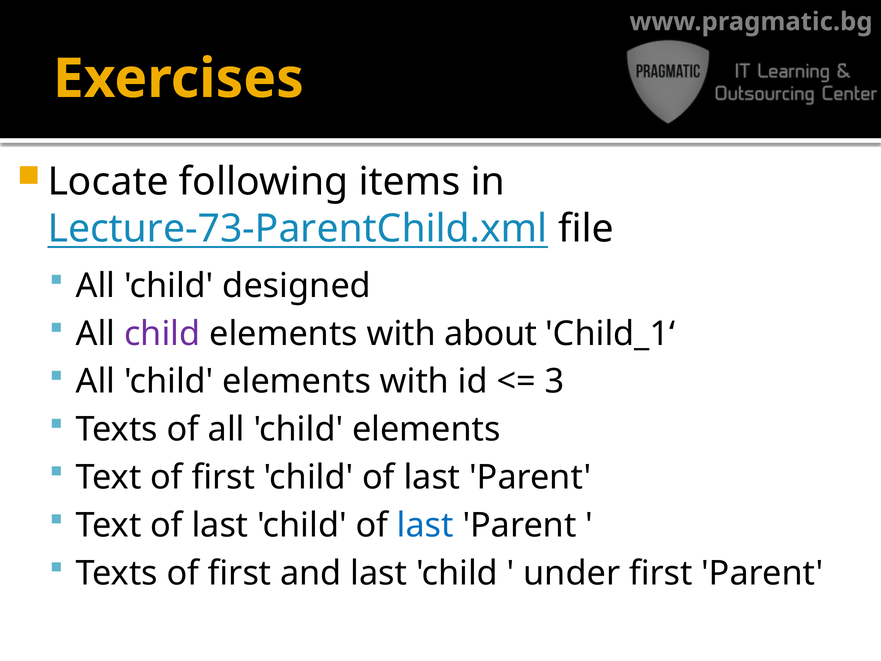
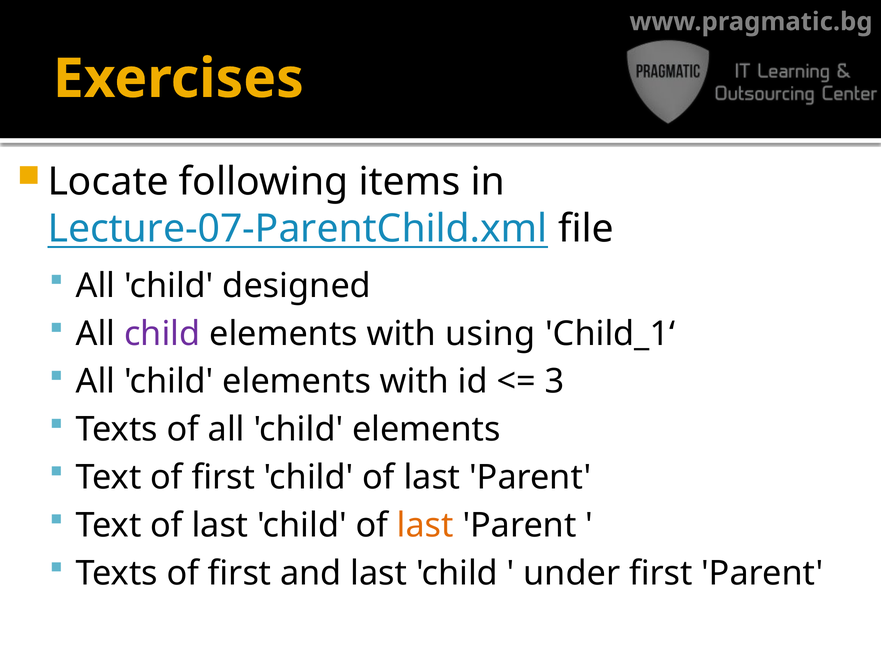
Lecture-73-ParentChild.xml: Lecture-73-ParentChild.xml -> Lecture-07-ParentChild.xml (298, 229)
about: about -> using (490, 334)
last colour: blue -> orange (425, 525)
